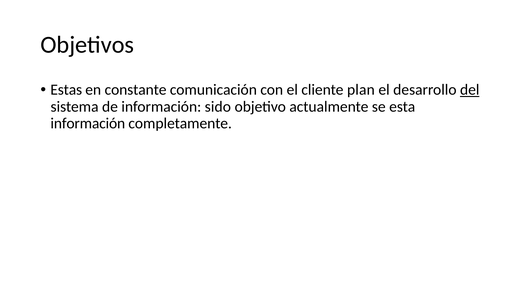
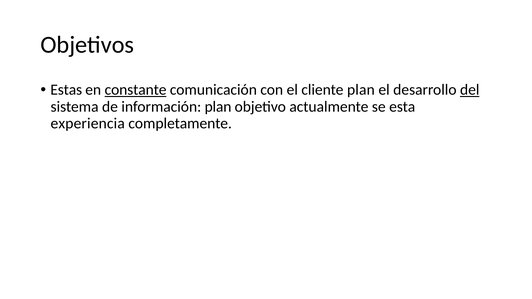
constante underline: none -> present (136, 90)
información sido: sido -> plan (218, 107)
información: información -> experiencia (88, 123)
